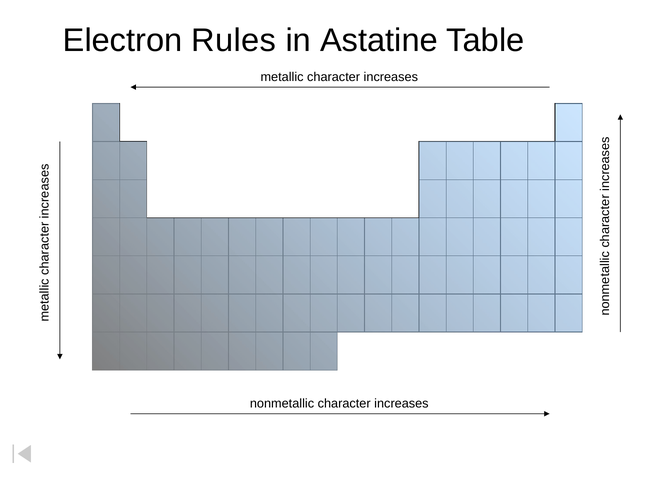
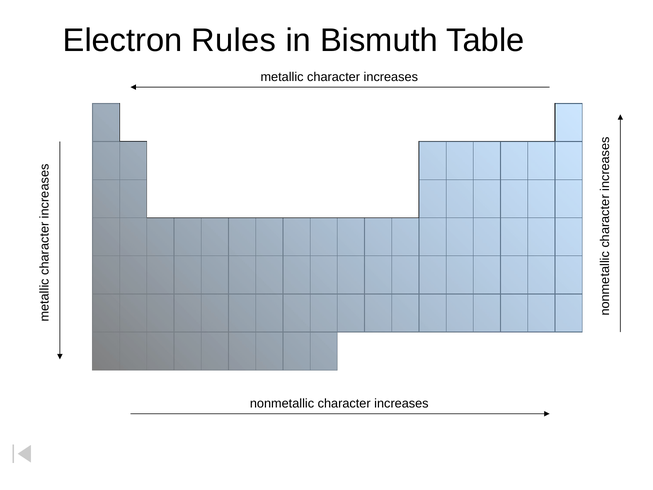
Astatine: Astatine -> Bismuth (379, 40)
